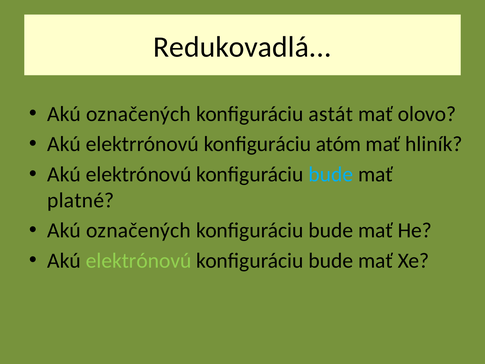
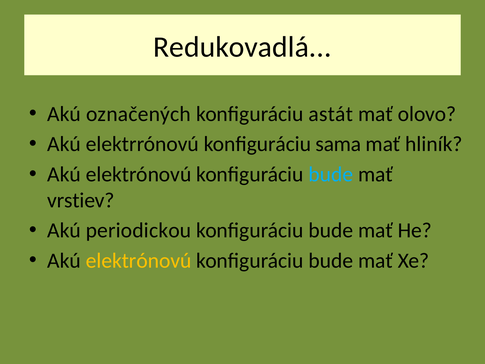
atóm: atóm -> sama (338, 144)
platné: platné -> vrstiev (81, 200)
označených: označených -> periodickou (138, 230)
elektrónovú colour: light green -> yellow (139, 260)
